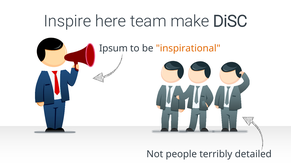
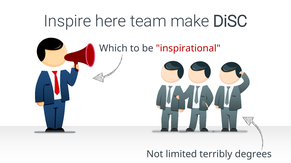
Ipsum: Ipsum -> Which (113, 48)
inspirational colour: orange -> red (188, 48)
people: people -> limited (181, 155)
detailed: detailed -> degrees (253, 155)
